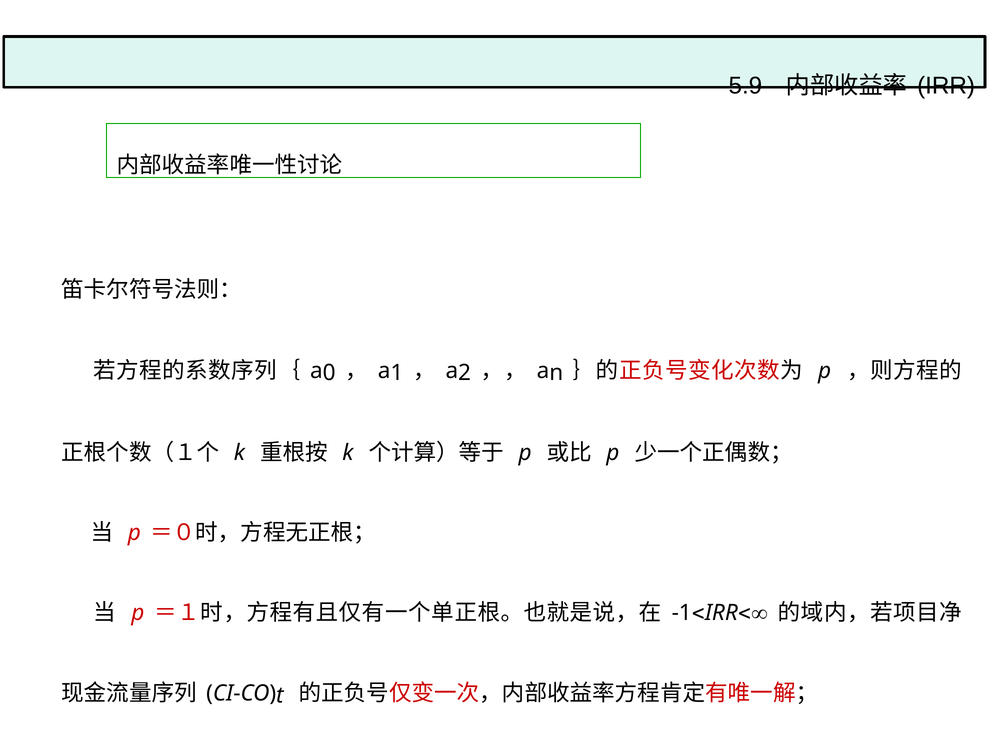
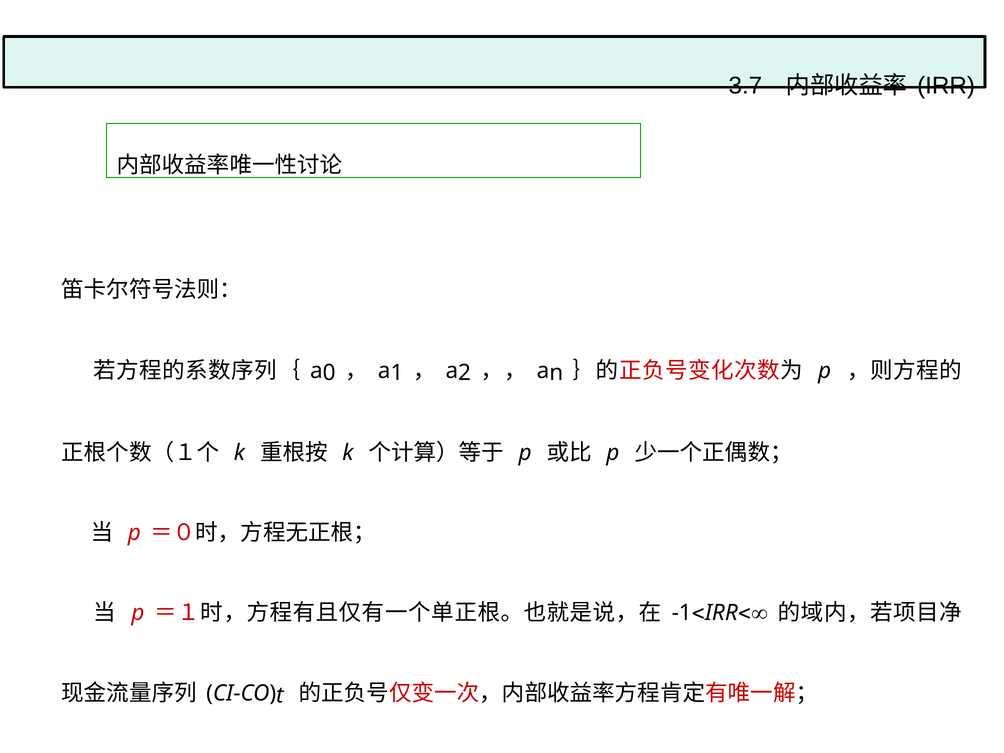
5.9: 5.9 -> 3.7 (745, 86)
